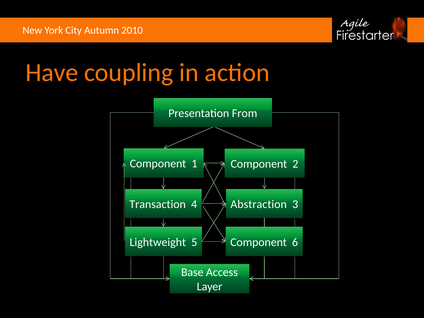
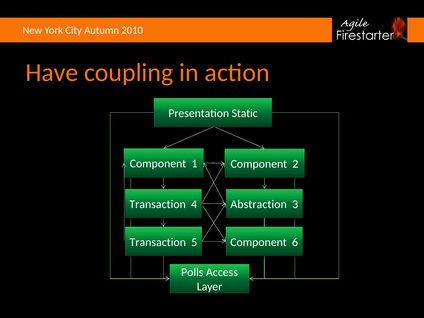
From: From -> Static (245, 113)
Lightweight: Lightweight -> Transaction (158, 242)
Base: Base -> Polls (192, 272)
